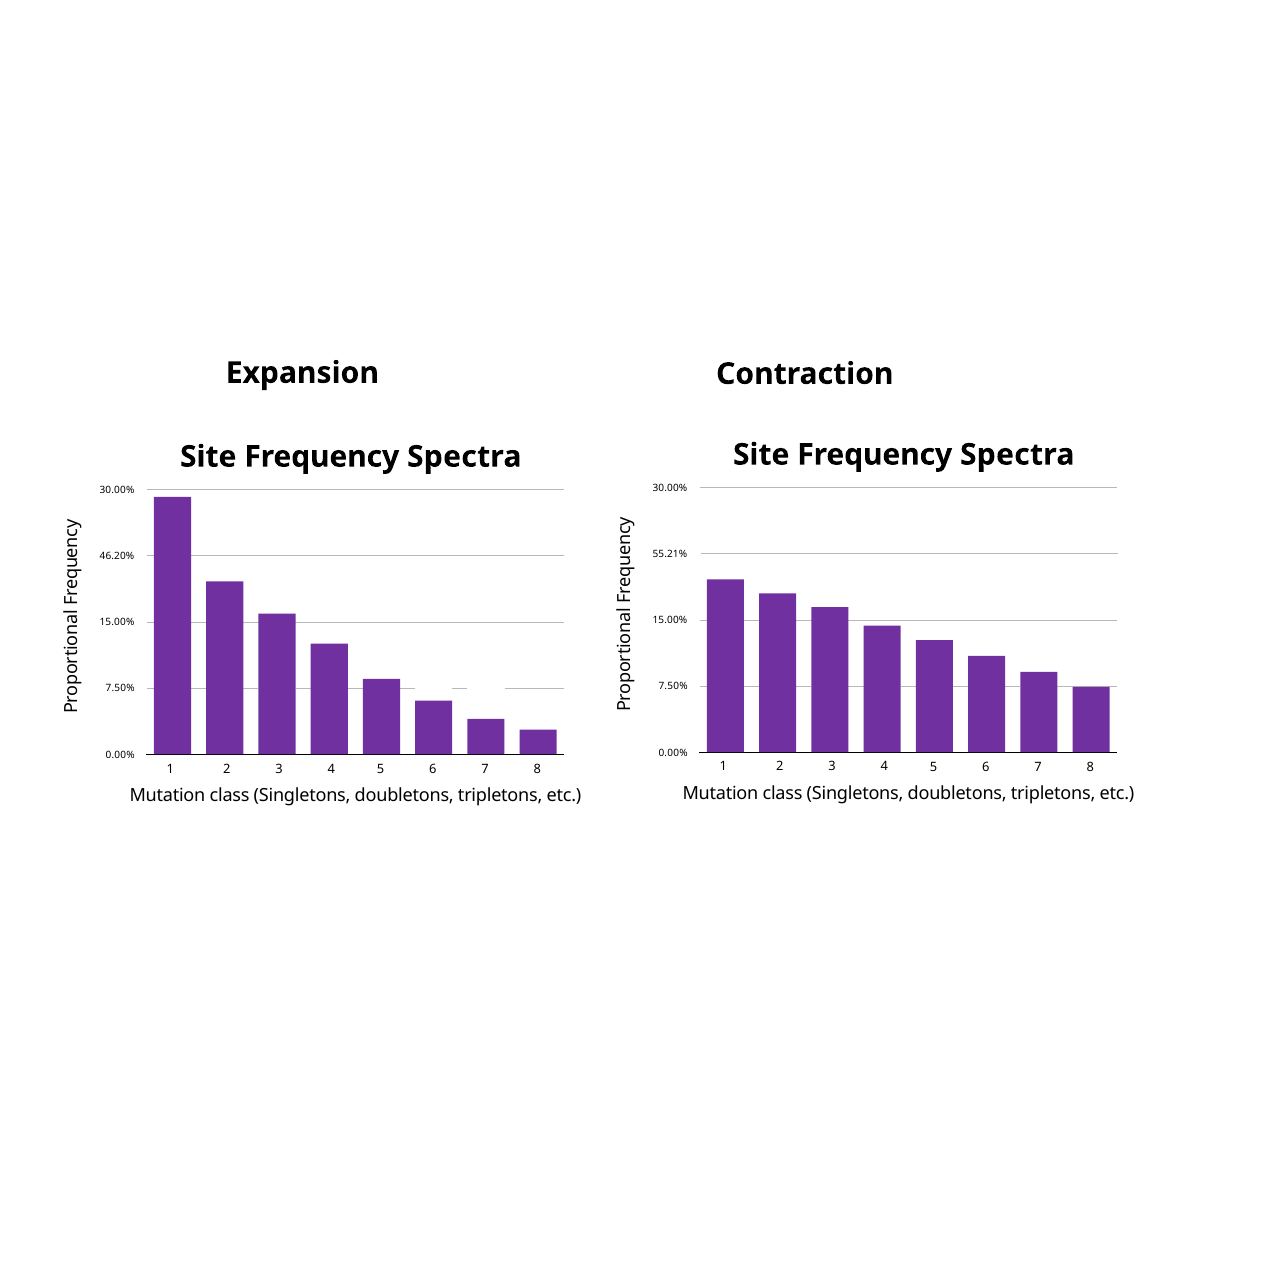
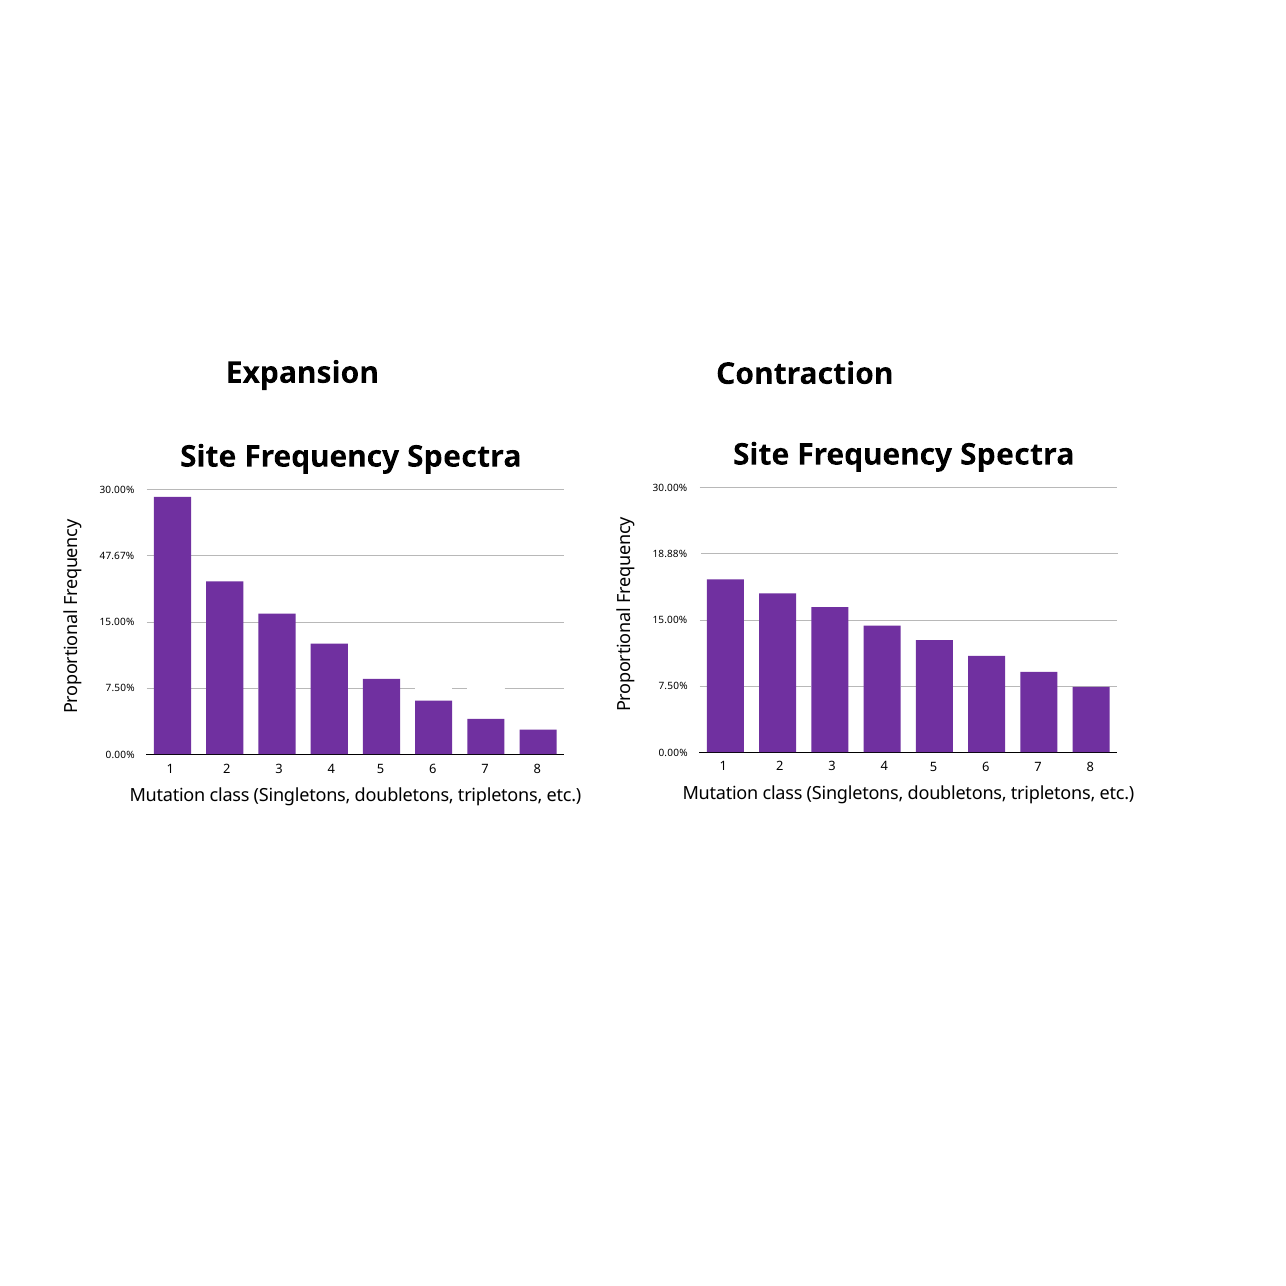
55.21%: 55.21% -> 18.88% (670, 554)
46.20%: 46.20% -> 47.67% (117, 556)
